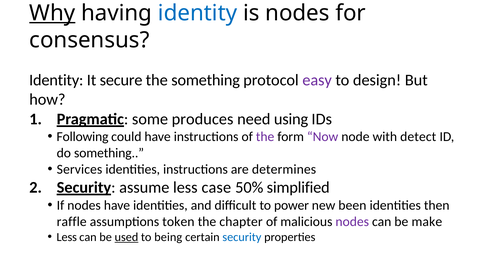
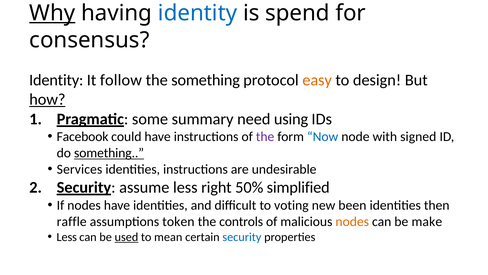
is nodes: nodes -> spend (297, 13)
secure: secure -> follow (121, 80)
easy colour: purple -> orange (317, 80)
how underline: none -> present (47, 99)
produces: produces -> summary (203, 119)
Following: Following -> Facebook (83, 137)
Now colour: purple -> blue (323, 137)
detect: detect -> signed (418, 137)
something underline: none -> present (109, 153)
determines: determines -> undesirable (284, 169)
case: case -> right (216, 187)
power: power -> voting (291, 205)
chapter: chapter -> controls (241, 221)
nodes colour: purple -> orange (352, 221)
being: being -> mean (168, 237)
